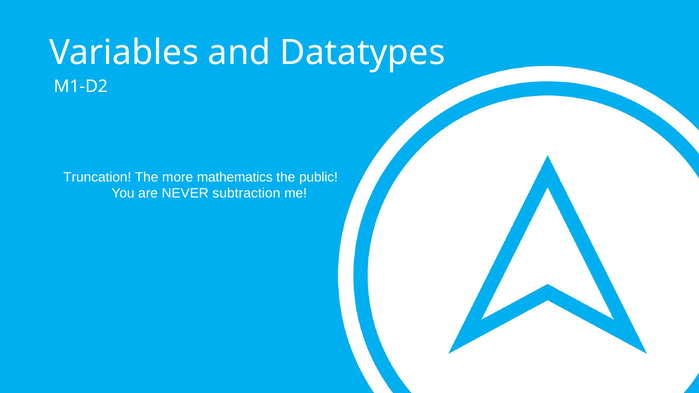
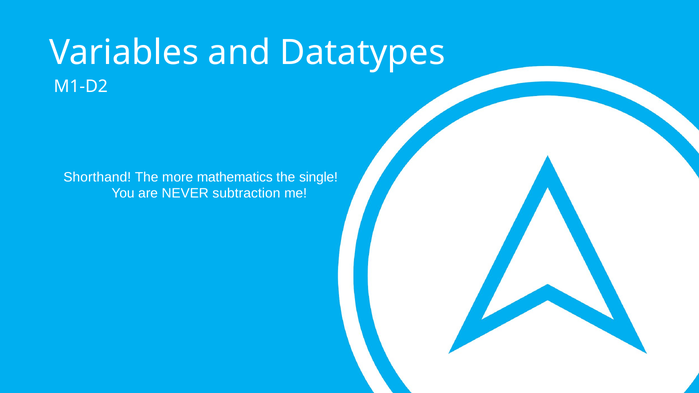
Truncation: Truncation -> Shorthand (97, 177)
public: public -> single (318, 177)
